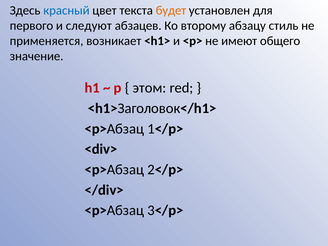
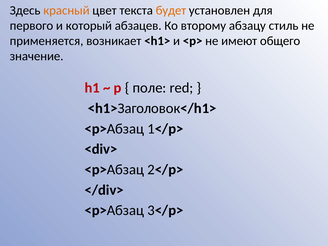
красный colour: blue -> orange (66, 10)
следуют: следуют -> который (89, 26)
этом: этом -> поле (150, 88)
